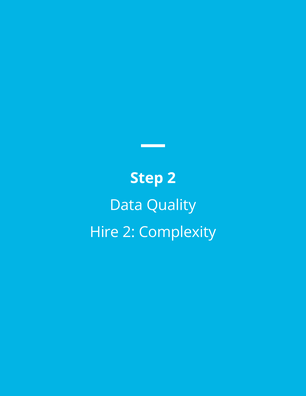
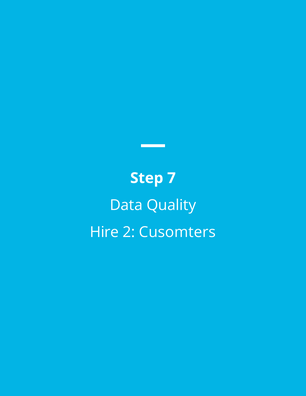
Step 2: 2 -> 7 (171, 178)
Complexity: Complexity -> Cusomters (177, 232)
